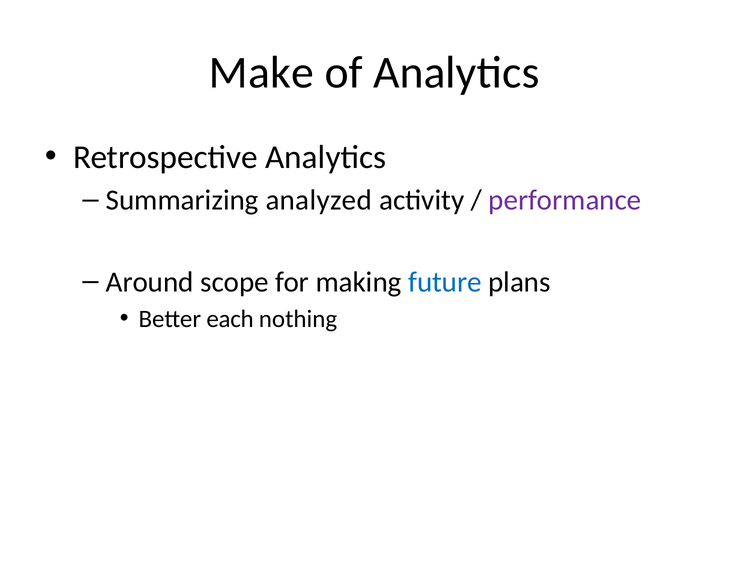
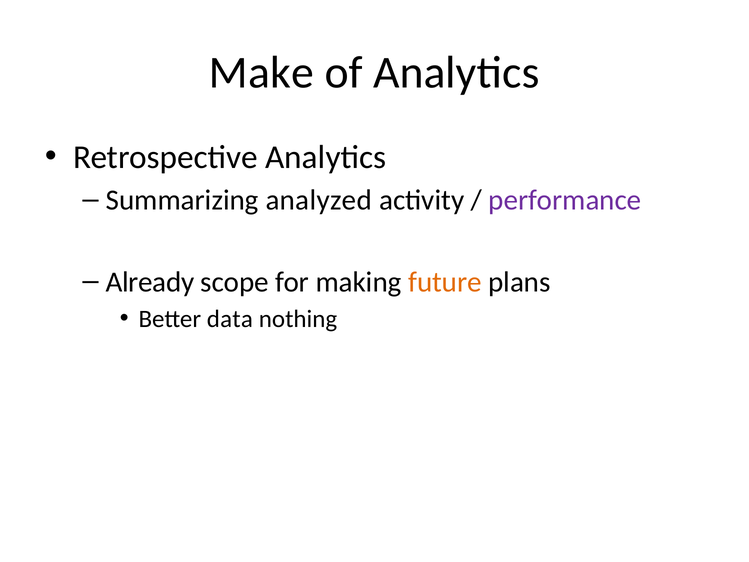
Around: Around -> Already (150, 282)
future colour: blue -> orange (445, 282)
each: each -> data (230, 319)
